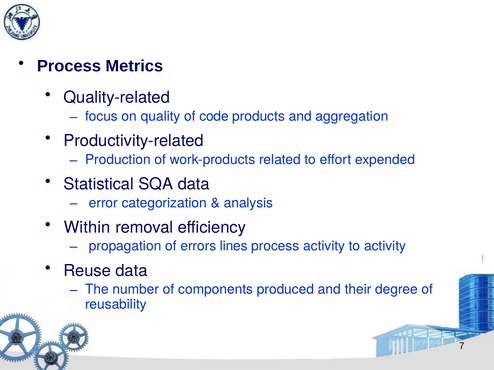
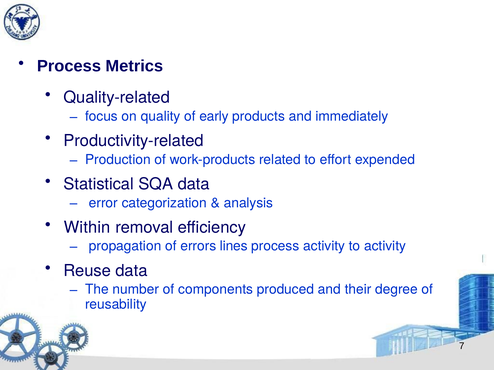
code: code -> early (214, 116)
aggregation: aggregation -> immediately (352, 116)
